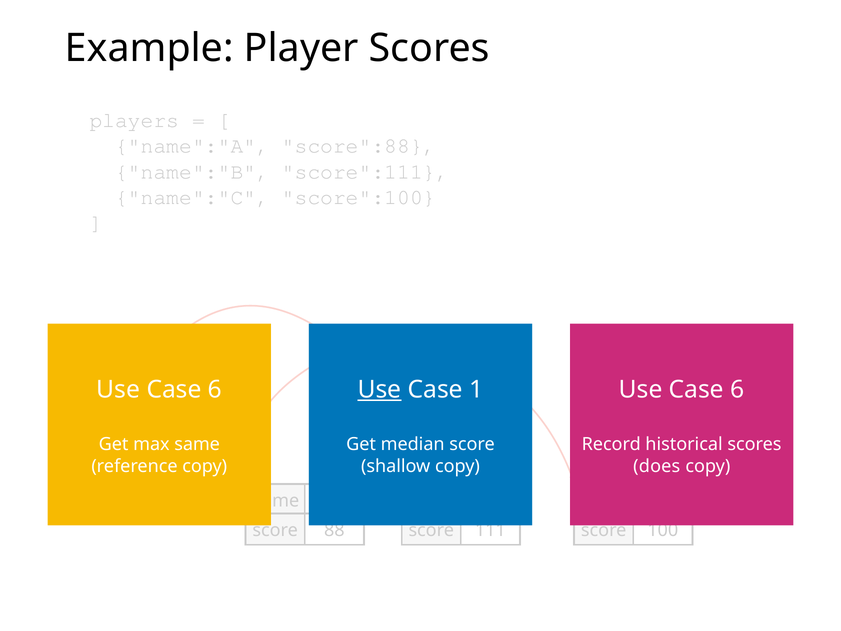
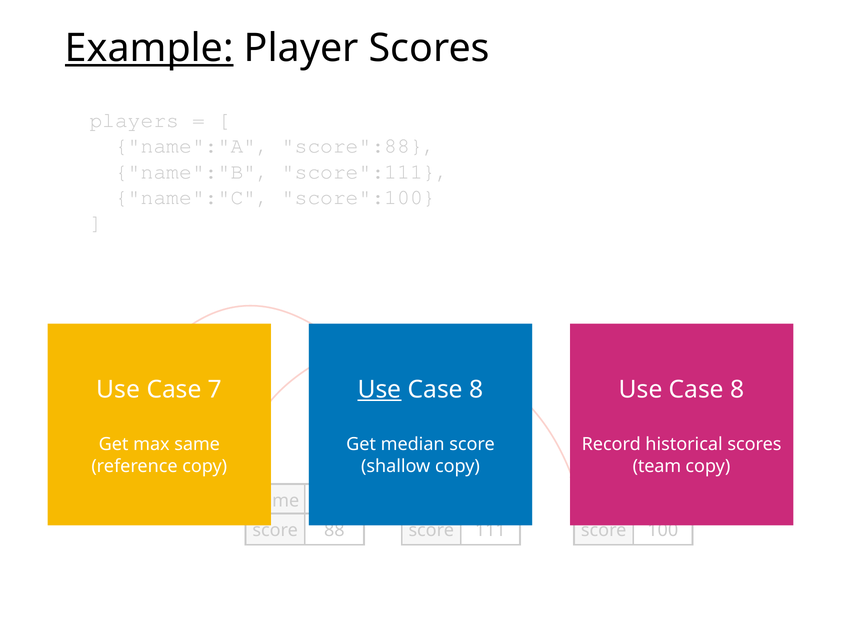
Example underline: none -> present (149, 48)
6: 6 -> 7 (215, 390)
1: 1 -> 8 (476, 390)
6: 6 -> 8 (737, 390)
does: does -> team (657, 466)
